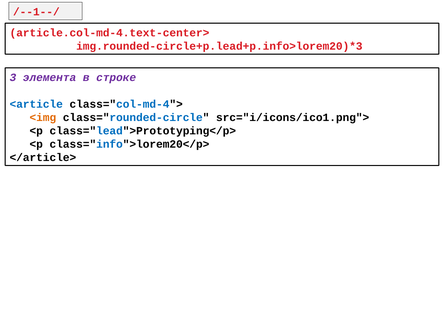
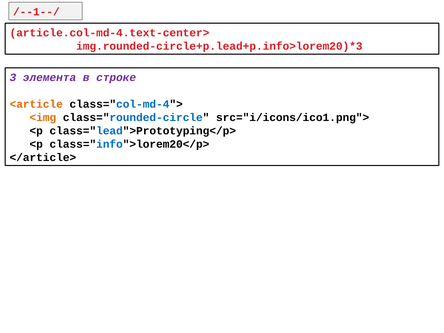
<article colour: blue -> orange (36, 104)
